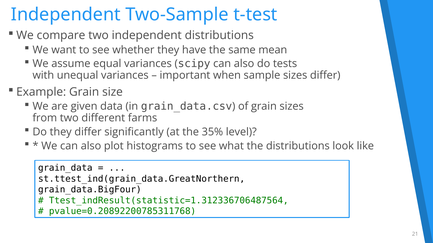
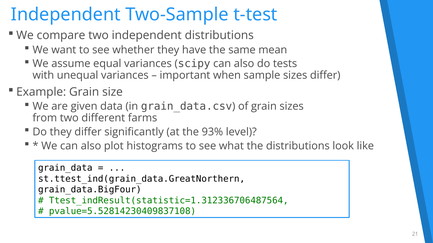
35%: 35% -> 93% (212, 132)
pvalue=0.20892200785311768: pvalue=0.20892200785311768 -> pvalue=5.52814230409837108 (122, 212)
